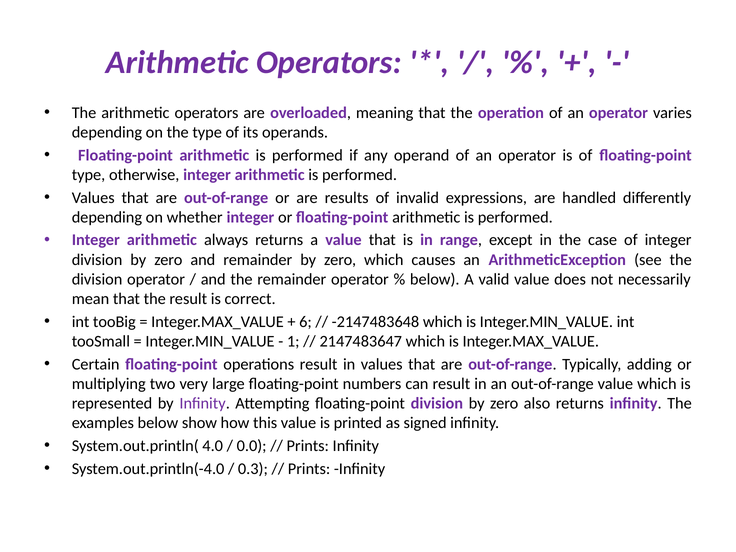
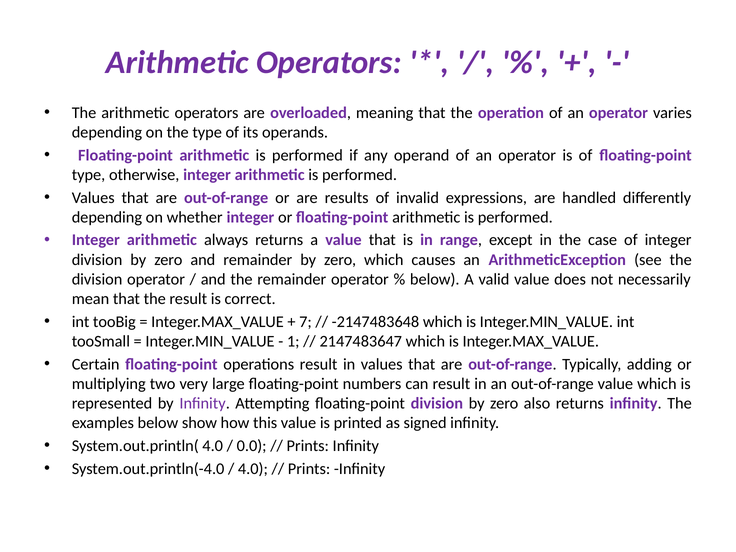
6: 6 -> 7 (305, 322)
0.3: 0.3 -> 4.0 (253, 469)
